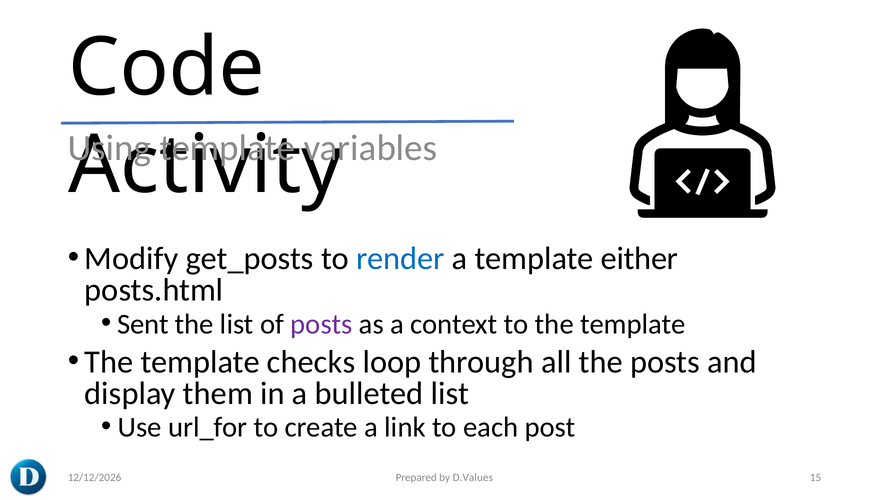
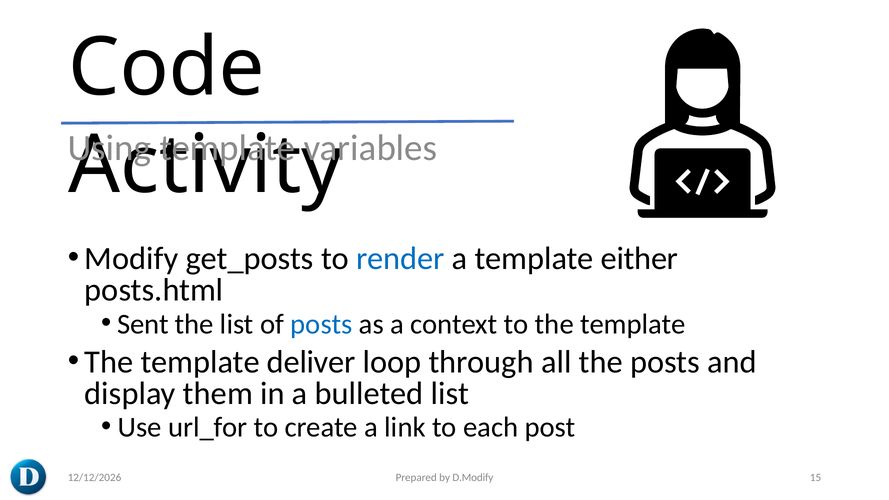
posts colour: purple -> blue (321, 324)
checks: checks -> deliver (311, 362)
D.Values: D.Values -> D.Modify (473, 477)
